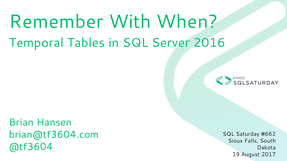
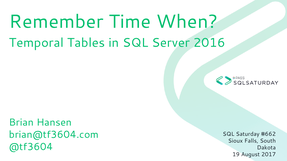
With: With -> Time (130, 22)
